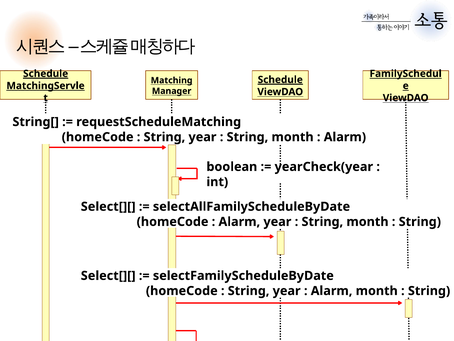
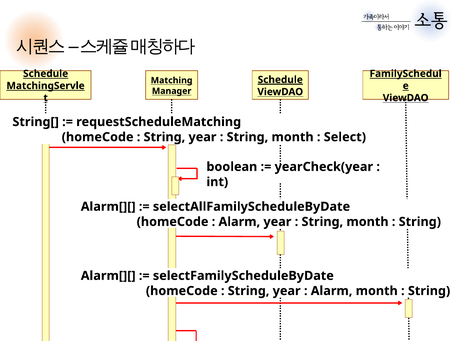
Schedule underline: present -> none (46, 74)
Alarm: Alarm -> Select (345, 137)
Select[][: Select[][ -> Alarm[][ (108, 206)
Select[][: Select[][ -> Alarm[][ (108, 275)
